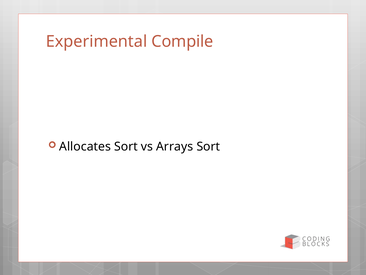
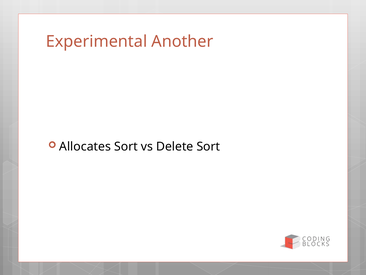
Compile: Compile -> Another (182, 41)
Arrays: Arrays -> Delete (175, 146)
